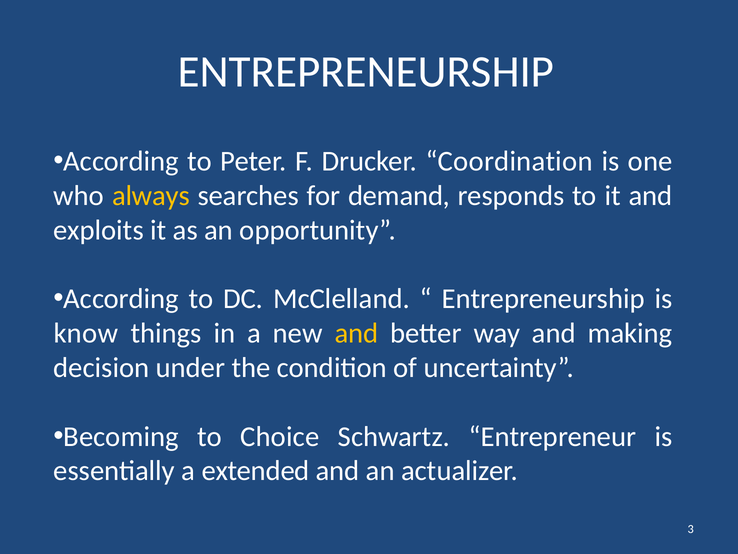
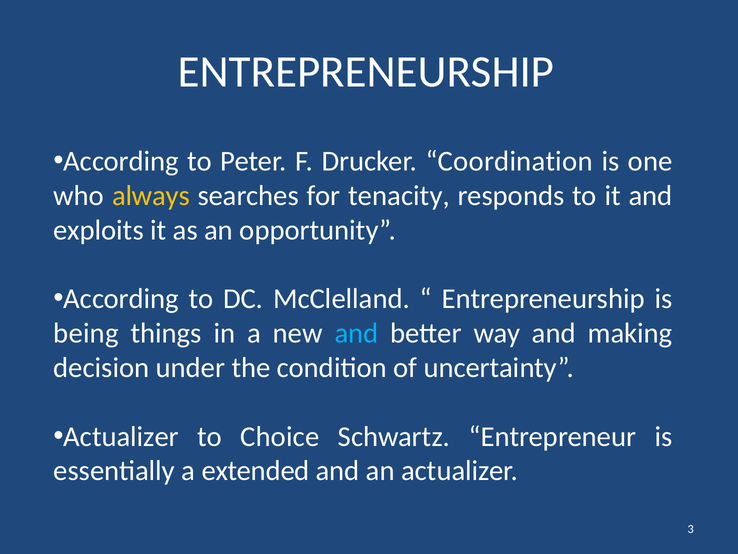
demand: demand -> tenacity (399, 196)
know: know -> being (86, 333)
and colour: yellow -> light blue (357, 333)
Becoming: Becoming -> Actualizer (121, 436)
